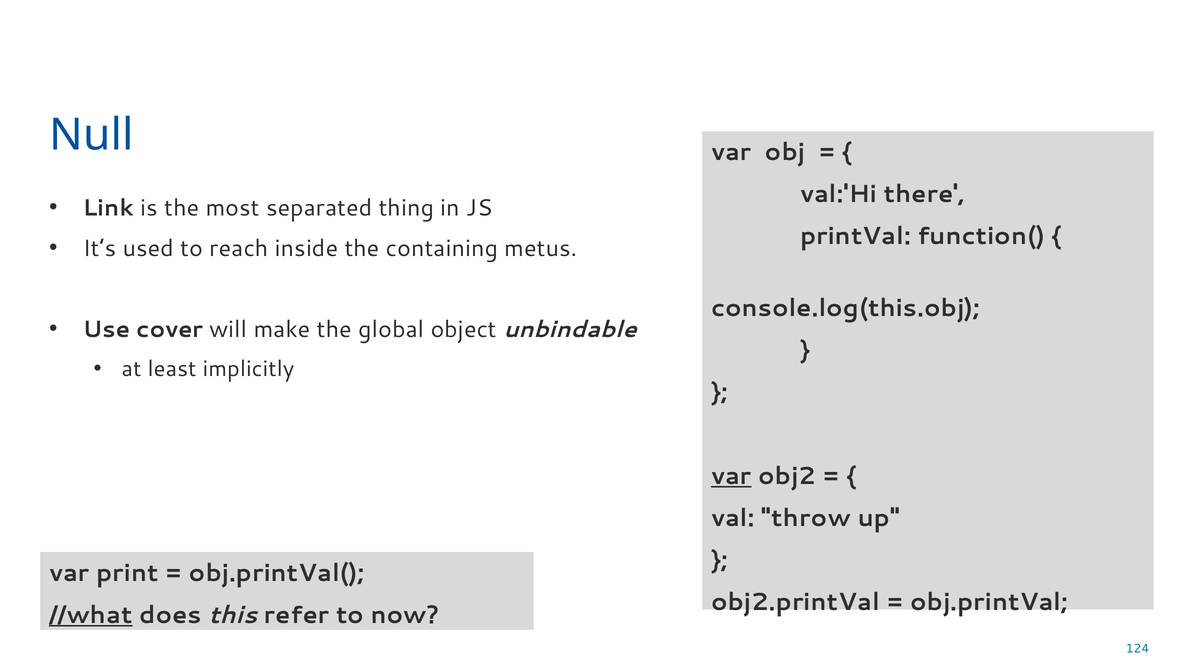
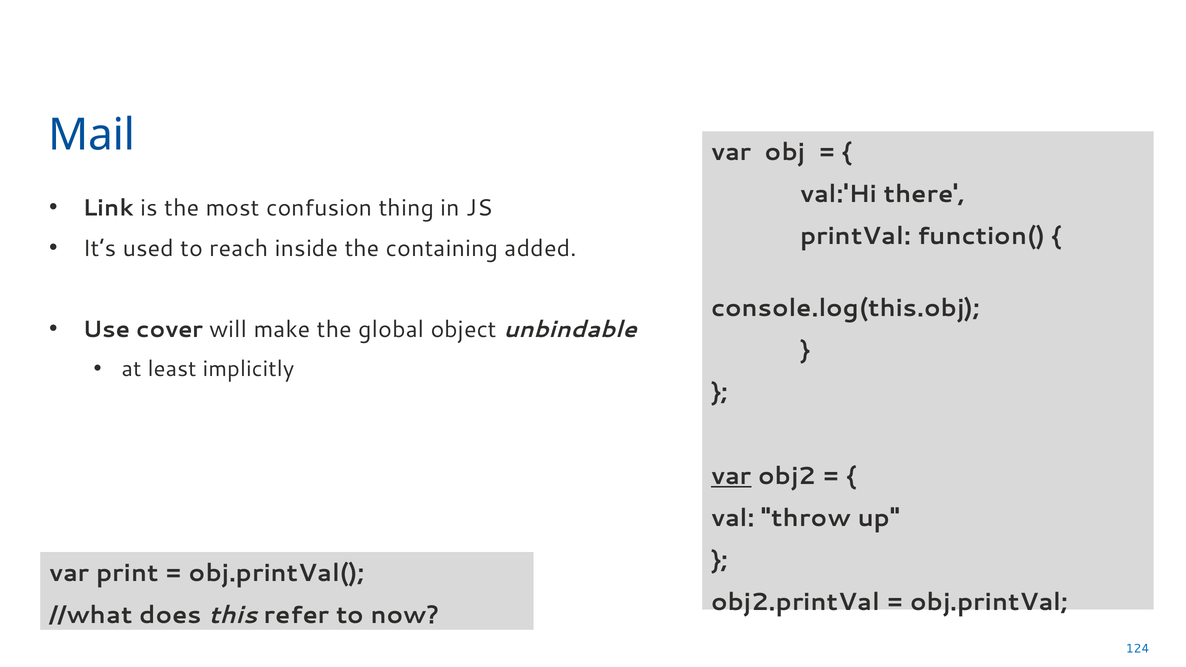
Null: Null -> Mail (92, 135)
separated: separated -> confusion (319, 208)
metus: metus -> added (541, 248)
//what underline: present -> none (91, 615)
